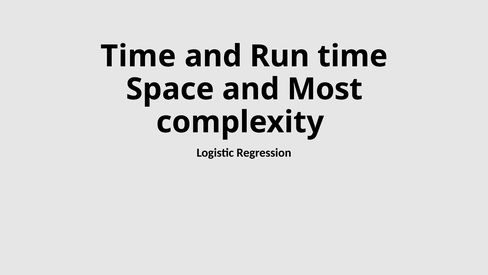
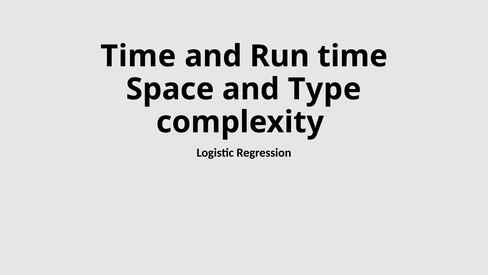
Most: Most -> Type (325, 89)
